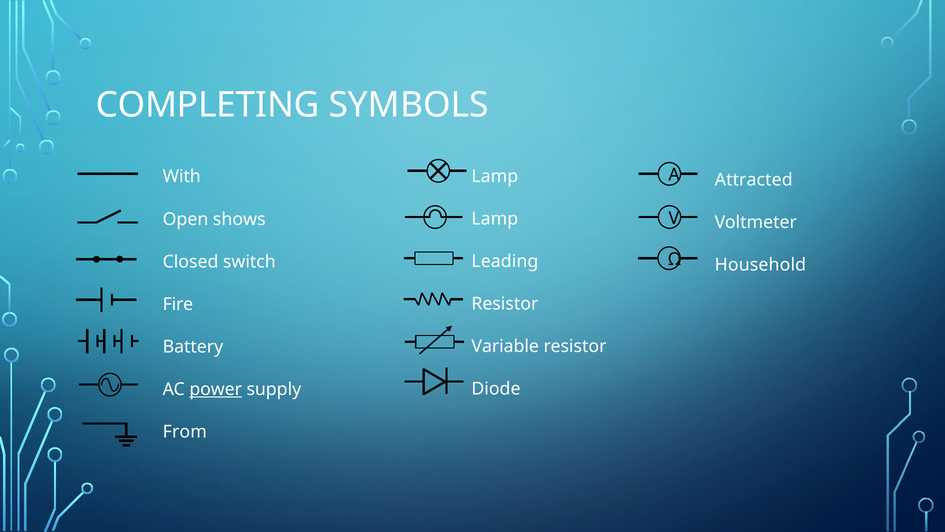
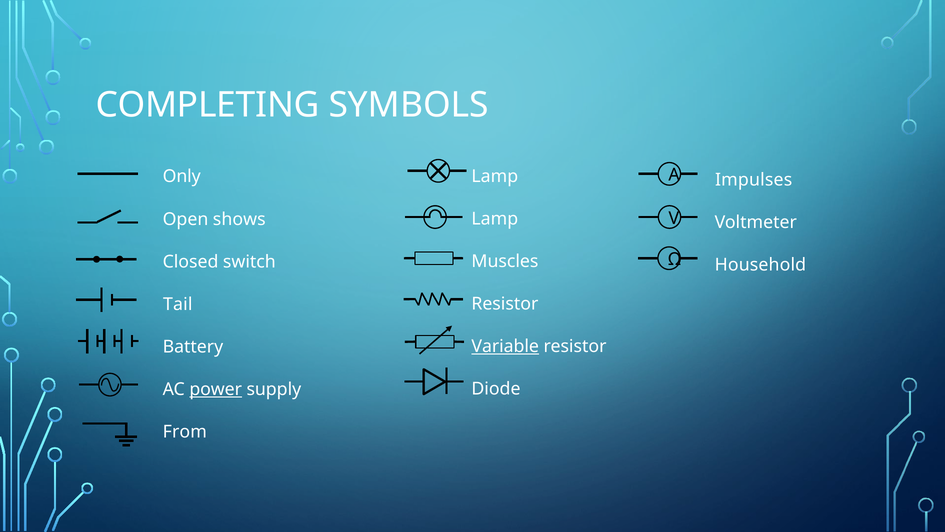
With: With -> Only (182, 176)
Attracted: Attracted -> Impulses (754, 180)
Leading: Leading -> Muscles (505, 261)
Fire: Fire -> Tail (178, 304)
Variable underline: none -> present (505, 346)
